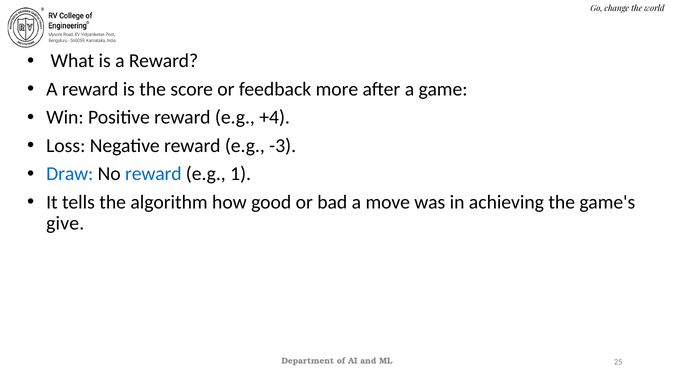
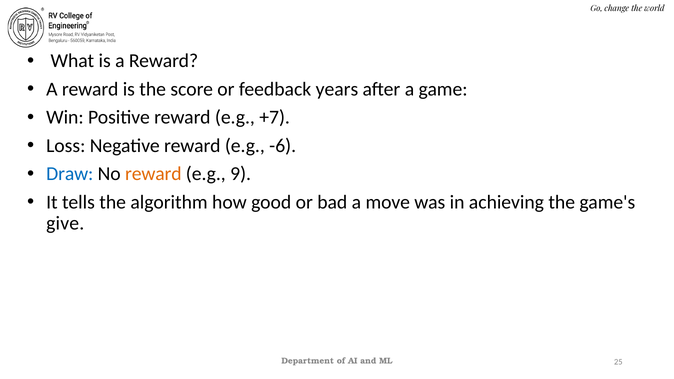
more: more -> years (337, 89)
+4: +4 -> +7 (275, 117)
-3: -3 -> -6 (283, 146)
reward colour: blue -> orange (153, 174)
1: 1 -> 9 (241, 174)
